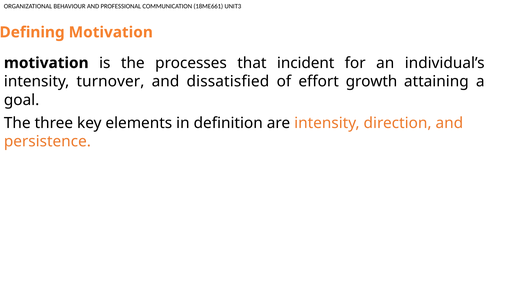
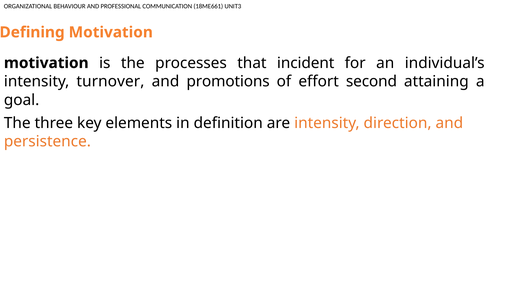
dissatisfied: dissatisfied -> promotions (228, 81)
growth: growth -> second (371, 81)
